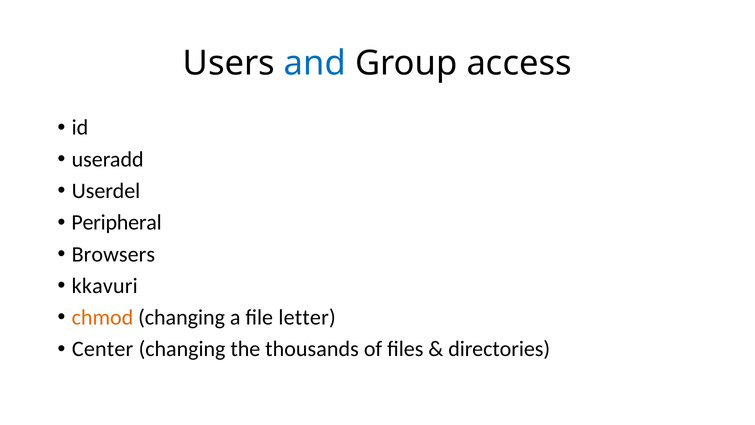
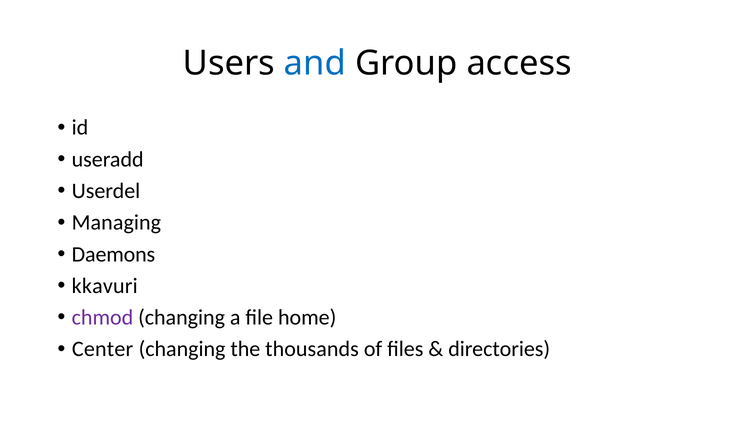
Peripheral: Peripheral -> Managing (116, 222)
Browsers: Browsers -> Daemons (113, 254)
chmod colour: orange -> purple (102, 317)
letter: letter -> home (307, 317)
